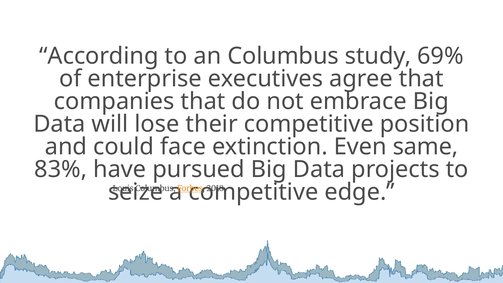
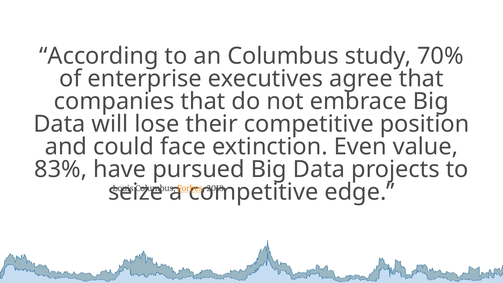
69%: 69% -> 70% (440, 56)
same: same -> value (425, 147)
